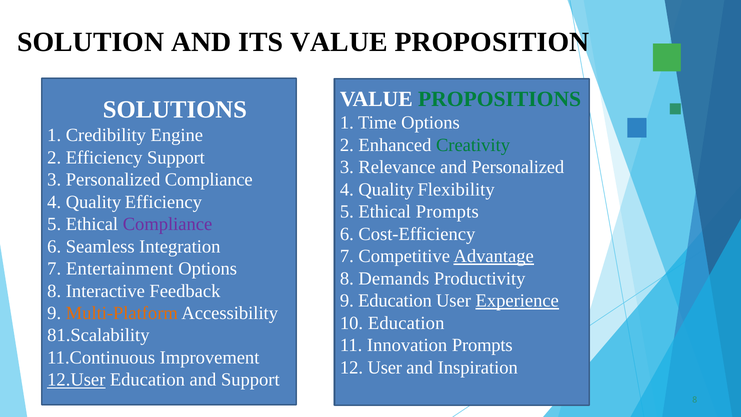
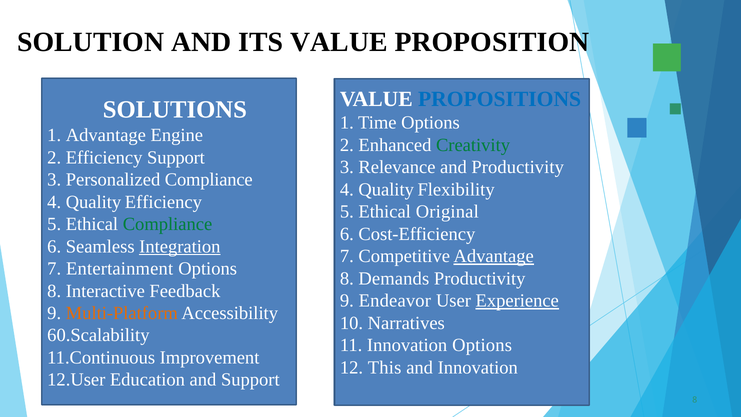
PROPOSITIONS colour: green -> blue (500, 99)
1 Credibility: Credibility -> Advantage (106, 135)
and Personalized: Personalized -> Productivity (518, 167)
Ethical Prompts: Prompts -> Original (447, 212)
Compliance colour: purple -> green (167, 224)
Integration underline: none -> present (180, 246)
9 Education: Education -> Endeavor (395, 301)
10 Education: Education -> Narratives (406, 323)
81.Scalability: 81.Scalability -> 60.Scalability (98, 335)
Innovation Prompts: Prompts -> Options (482, 345)
12 User: User -> This (385, 367)
and Inspiration: Inspiration -> Innovation (478, 367)
12.User underline: present -> none (76, 380)
